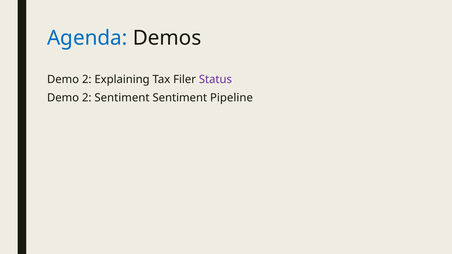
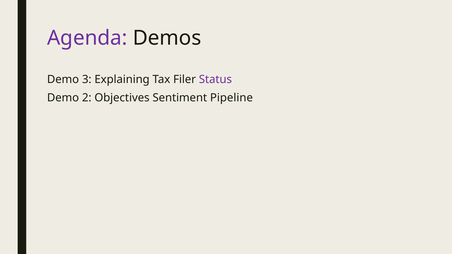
Agenda colour: blue -> purple (87, 38)
2: 2 -> 3 (87, 80)
2 Sentiment: Sentiment -> Objectives (122, 98)
